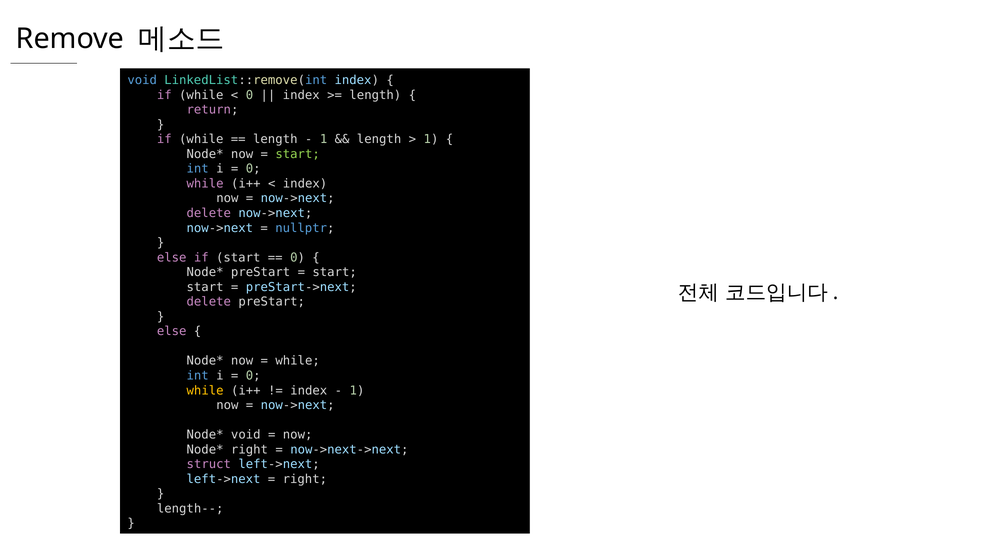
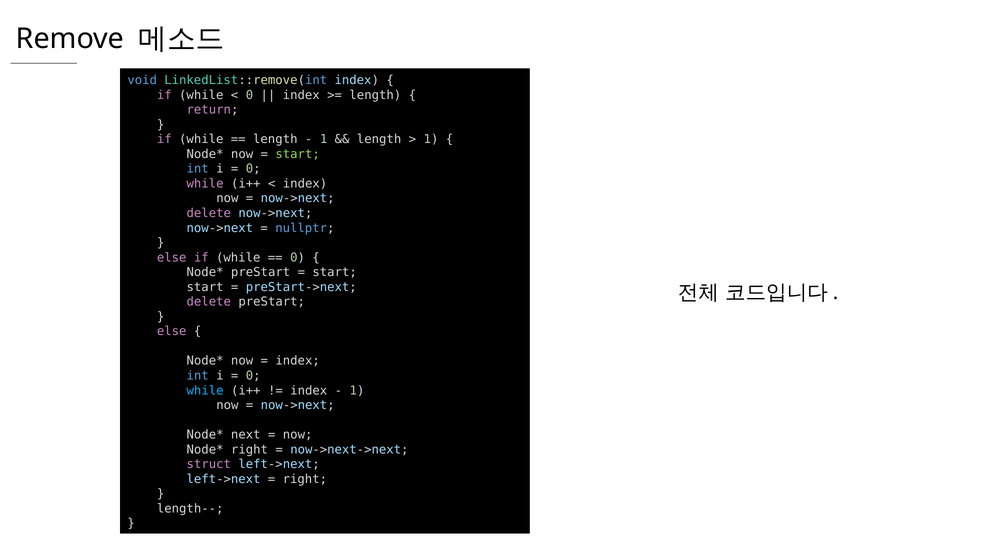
else if start: start -> while (238, 258)
while: while -> index (298, 361)
while colour: yellow -> light blue (205, 390)
void: void -> next (246, 435)
